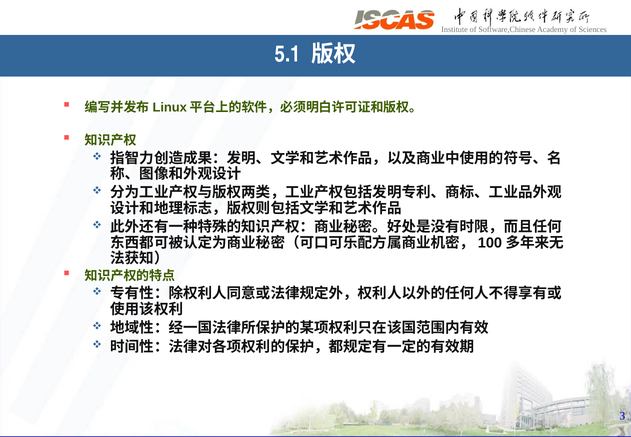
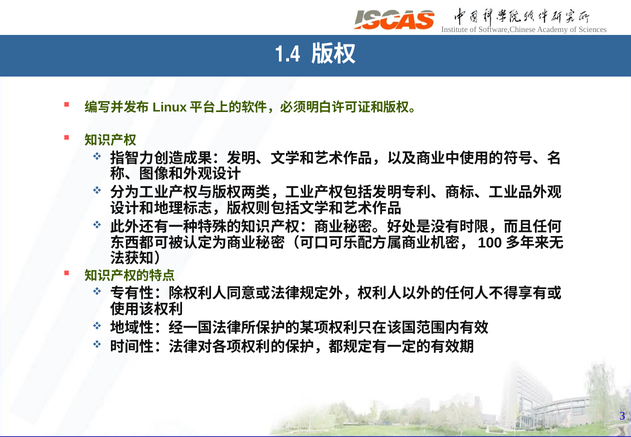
5.1: 5.1 -> 1.4 (288, 54)
